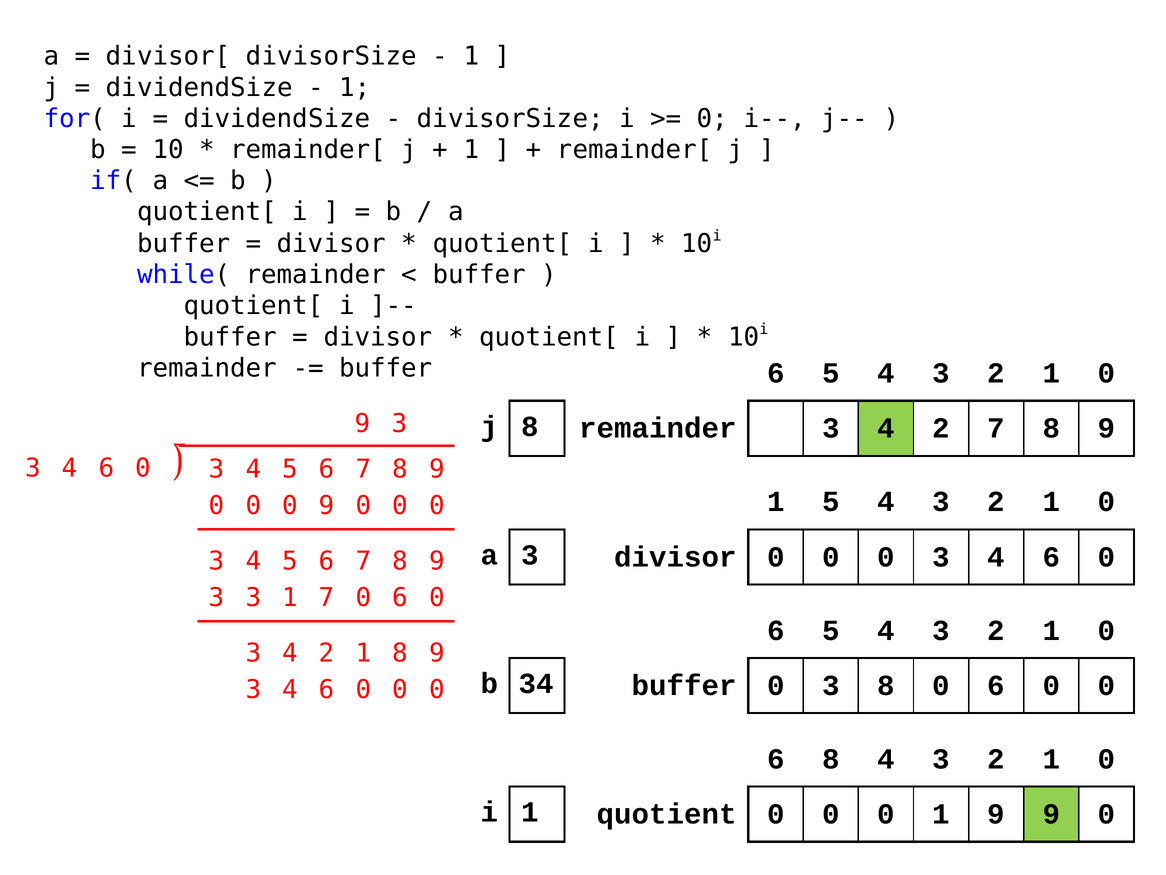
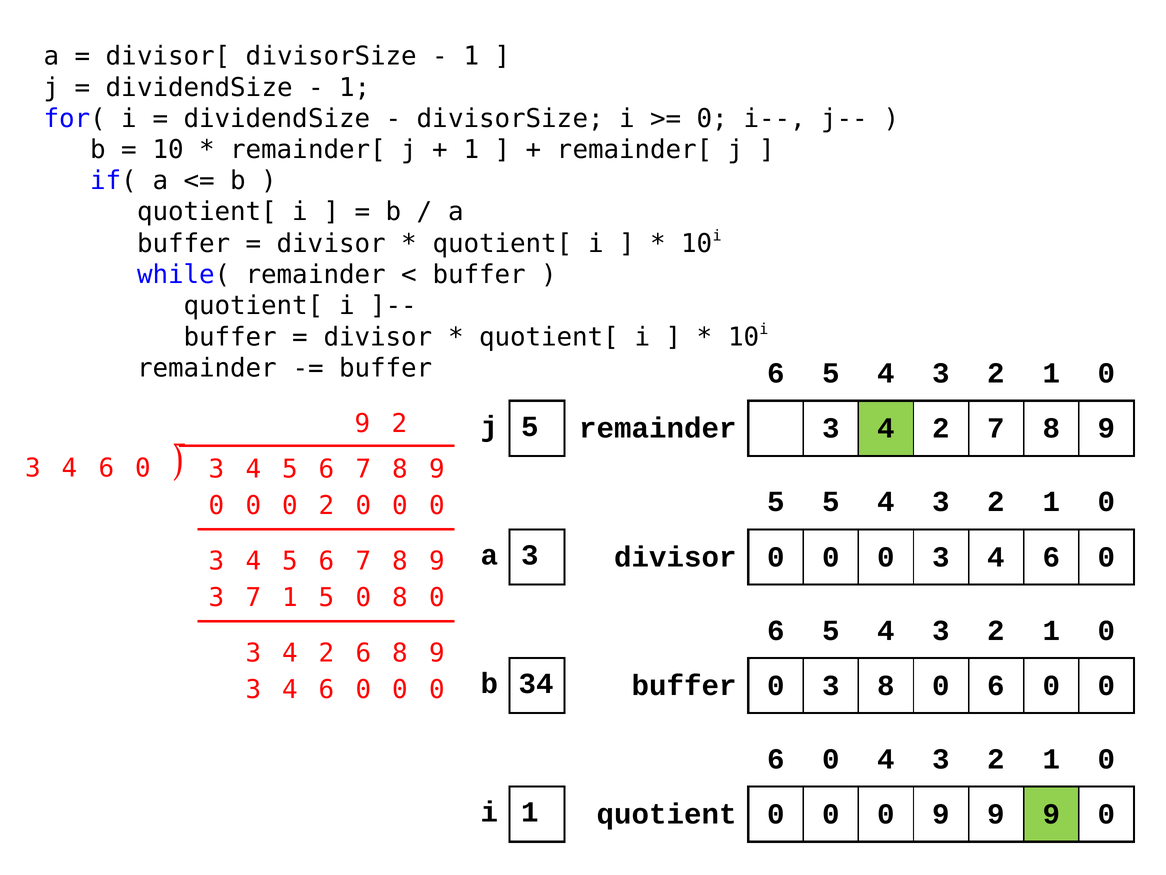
3: 3 -> 2 (399, 423)
j 8: 8 -> 5 (530, 426)
0 9: 9 -> 2 (327, 506)
1: 1 -> 5 (776, 501)
3: 3 -> 7 (253, 597)
1 7: 7 -> 5 (327, 597)
6: 6 -> 8 (400, 597)
4 2 1: 1 -> 6 (364, 653)
8: 8 -> 0 (831, 759)
1: 1 -> 9 (941, 814)
